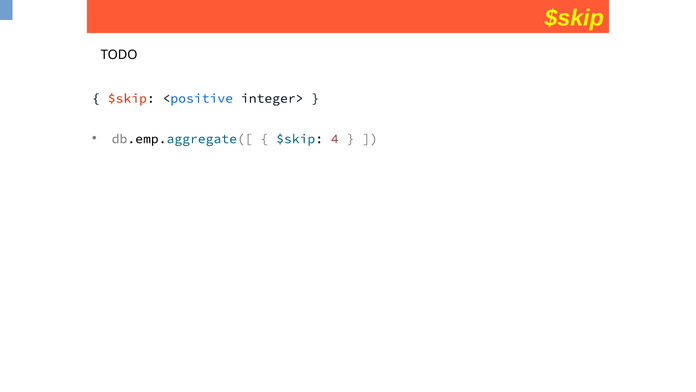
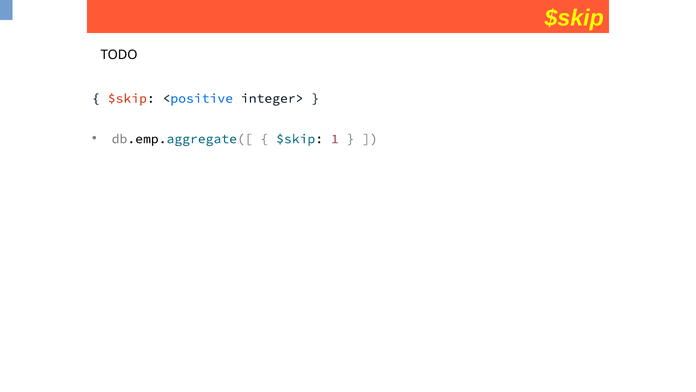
4: 4 -> 1 (335, 139)
